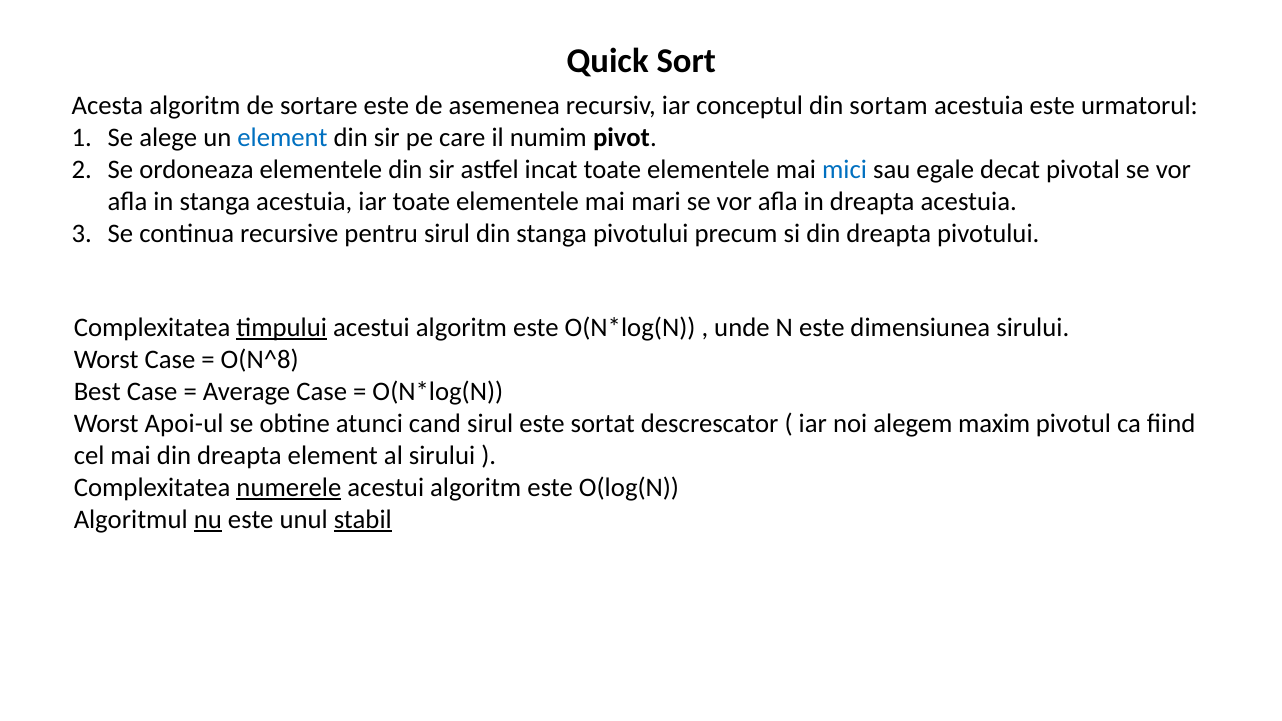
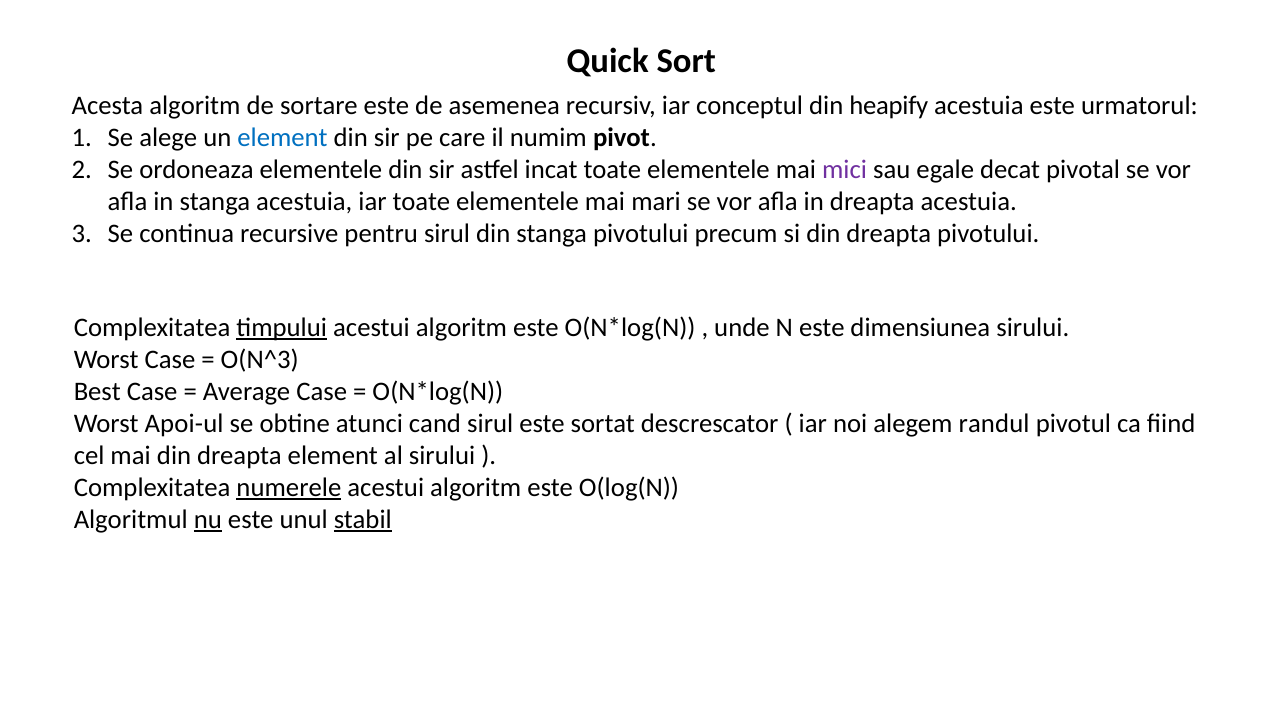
sortam: sortam -> heapify (889, 106)
mici colour: blue -> purple (845, 170)
O(N^8: O(N^8 -> O(N^3 (260, 359)
maxim: maxim -> randul (994, 424)
